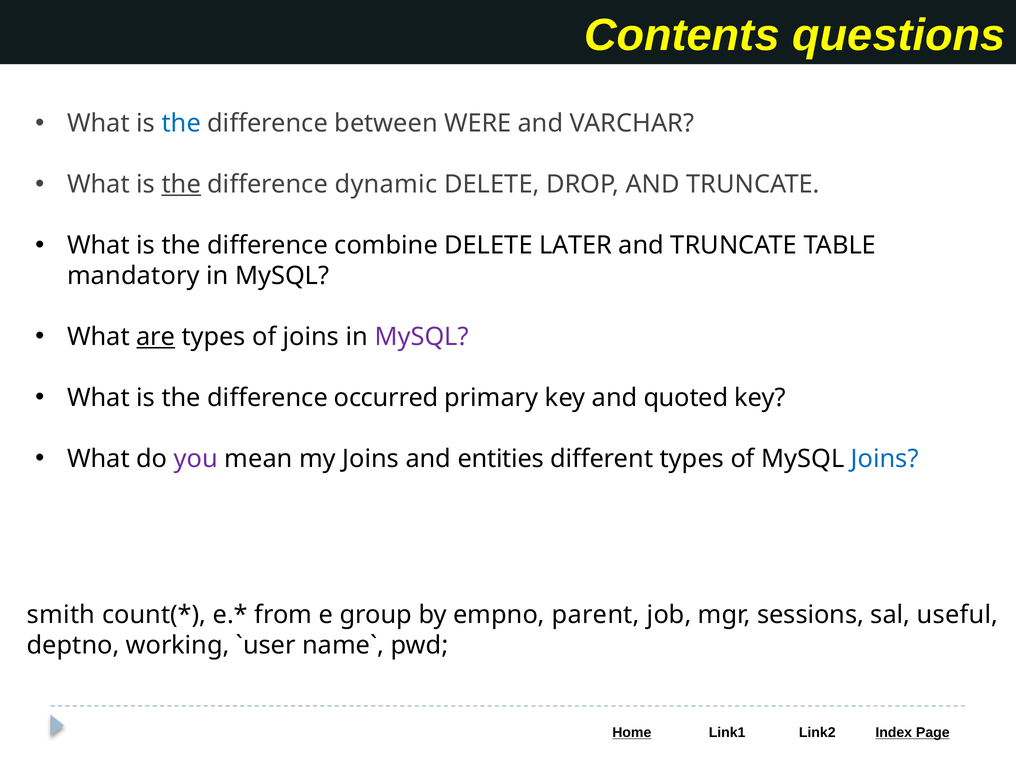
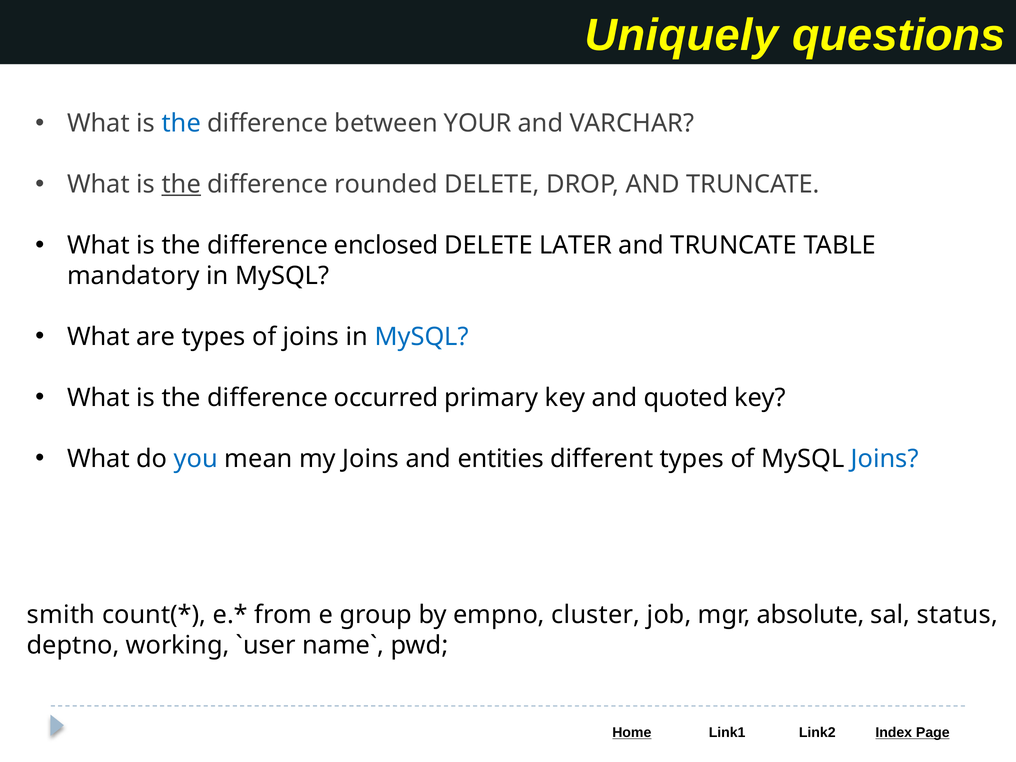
Contents: Contents -> Uniquely (682, 35)
WERE: WERE -> YOUR (478, 124)
dynamic: dynamic -> rounded (386, 185)
combine: combine -> enclosed (386, 245)
are underline: present -> none (156, 337)
MySQL colour: purple -> blue (422, 337)
you colour: purple -> blue (196, 459)
parent: parent -> cluster (596, 615)
sessions: sessions -> absolute (811, 615)
useful: useful -> status (957, 615)
